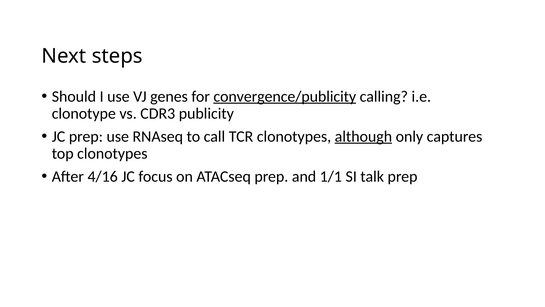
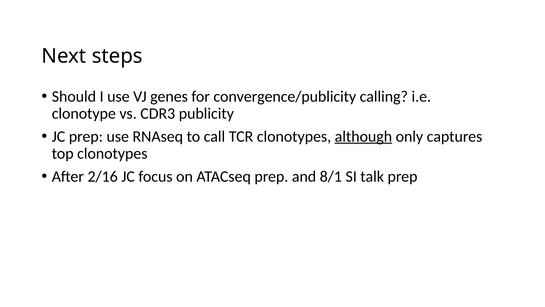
convergence/publicity underline: present -> none (285, 96)
4/16: 4/16 -> 2/16 (103, 176)
1/1: 1/1 -> 8/1 (331, 176)
